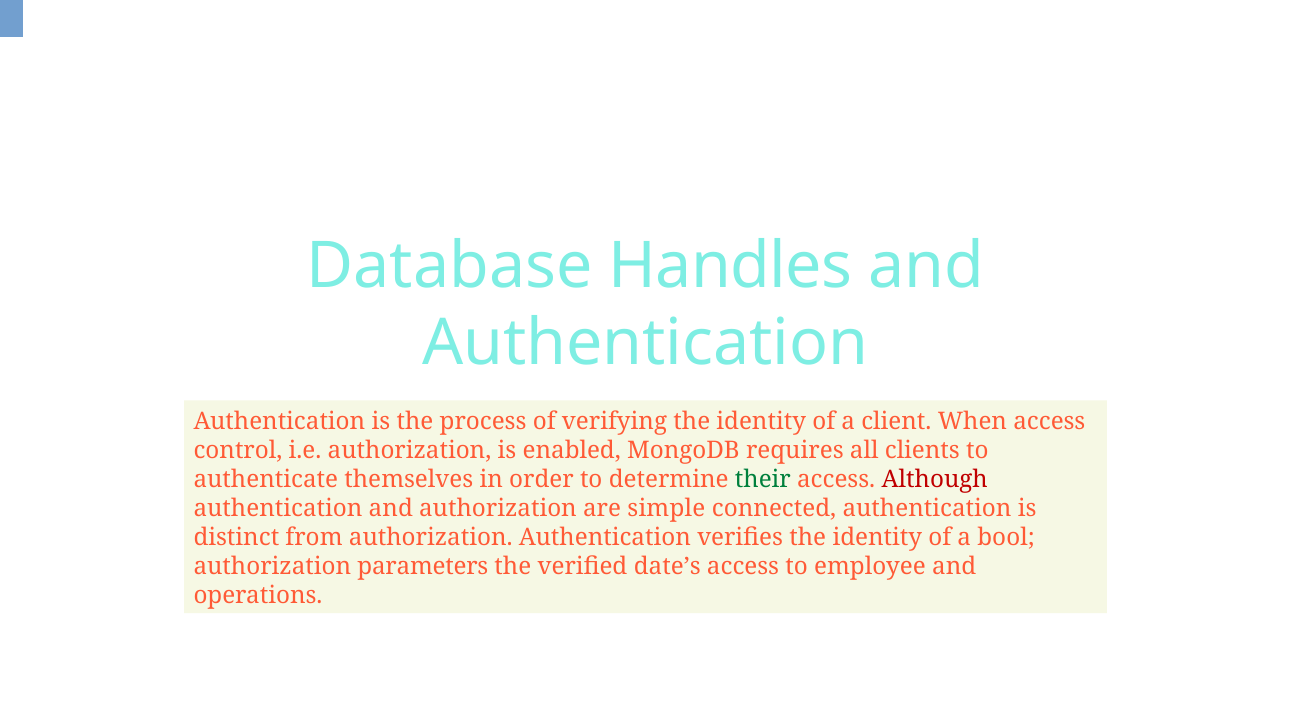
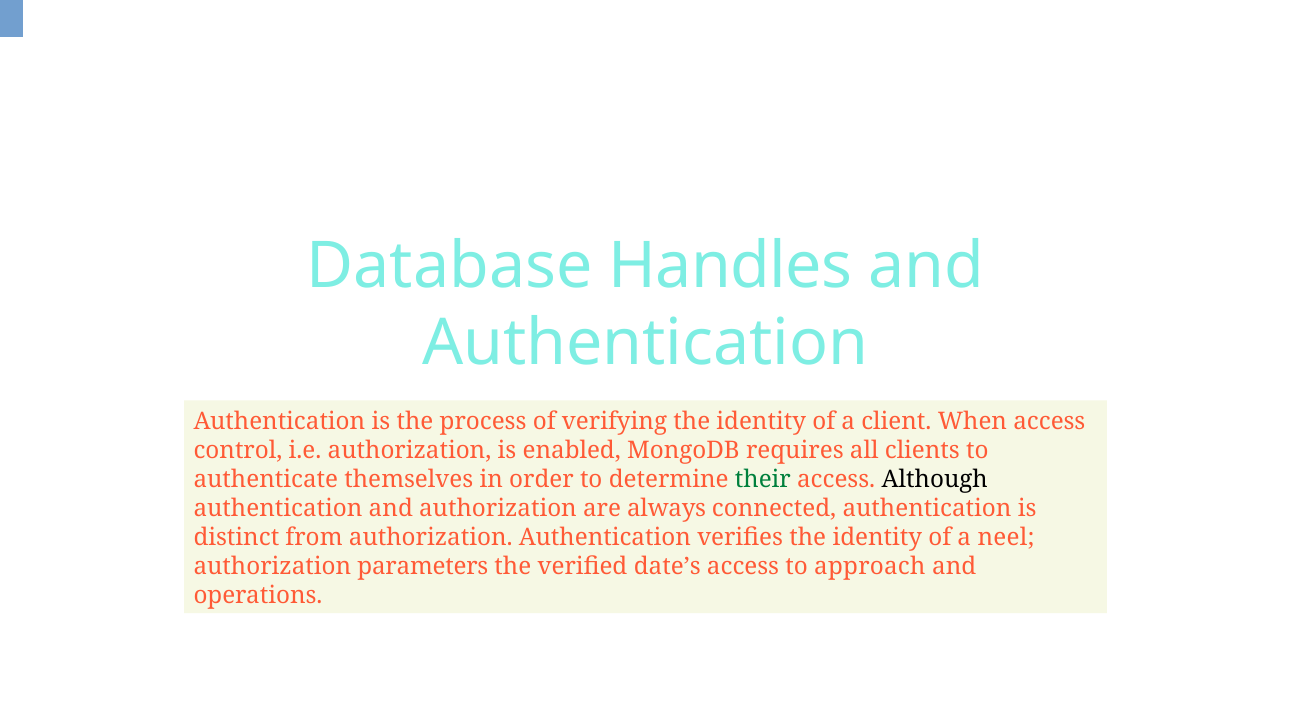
Although colour: red -> black (935, 480)
simple: simple -> always (667, 509)
bool: bool -> neel (1006, 538)
employee: employee -> approach (870, 567)
